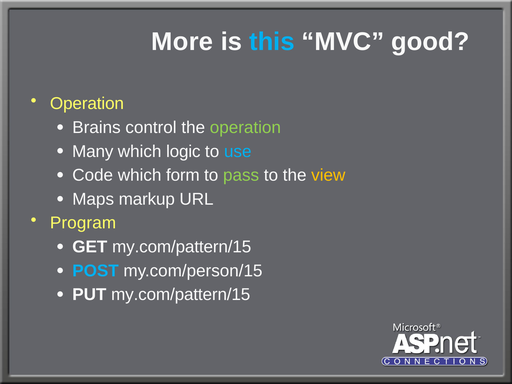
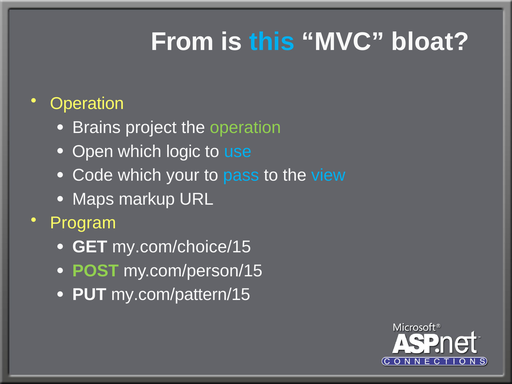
More: More -> From (182, 42)
good: good -> bloat (430, 42)
control: control -> project (151, 127)
Many: Many -> Open (93, 151)
form: form -> your (183, 175)
pass colour: light green -> light blue (241, 175)
view colour: yellow -> light blue (328, 175)
GET my.com/pattern/15: my.com/pattern/15 -> my.com/choice/15 (182, 247)
POST colour: light blue -> light green (96, 271)
